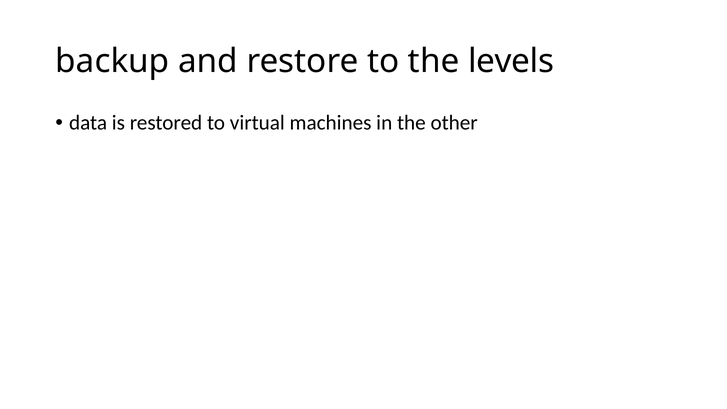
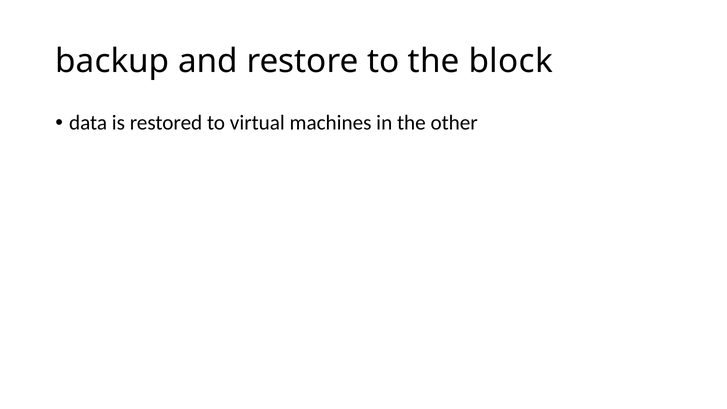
levels: levels -> block (511, 61)
